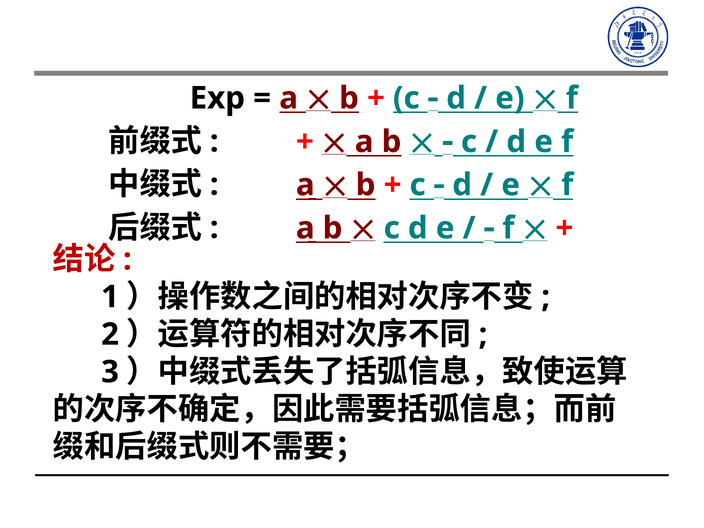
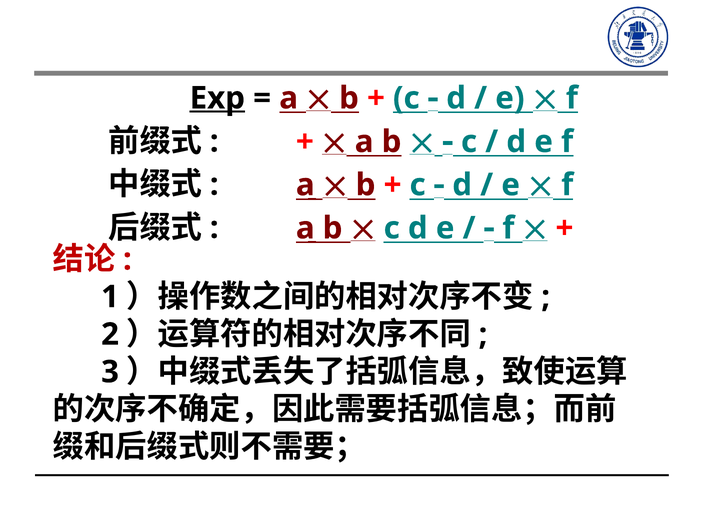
Exp underline: none -> present (217, 98)
